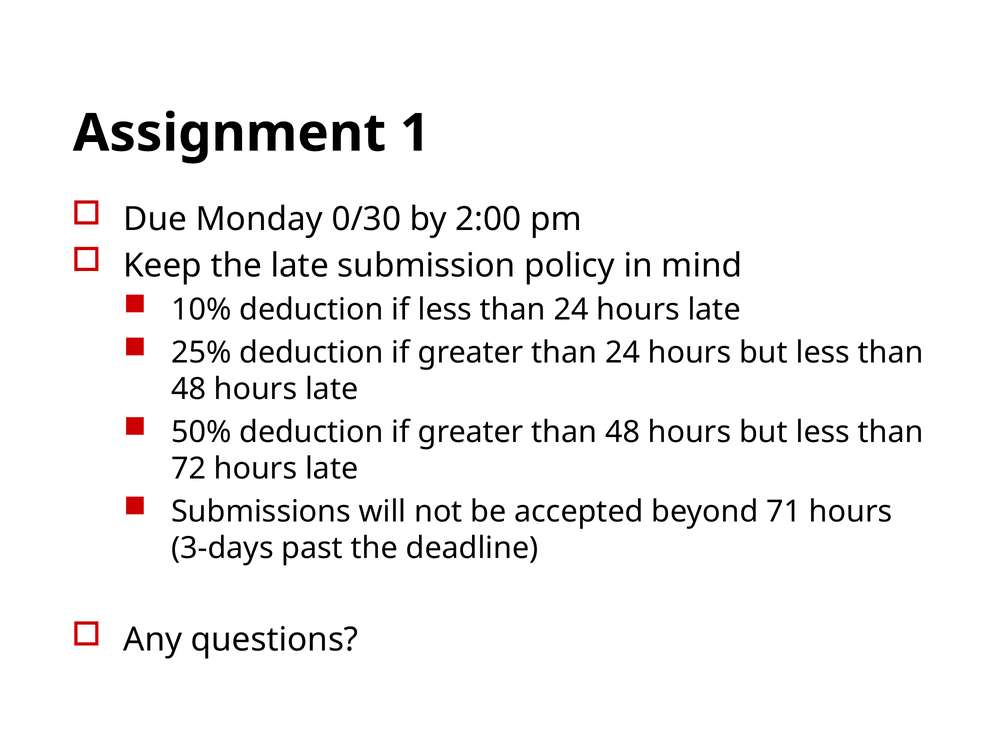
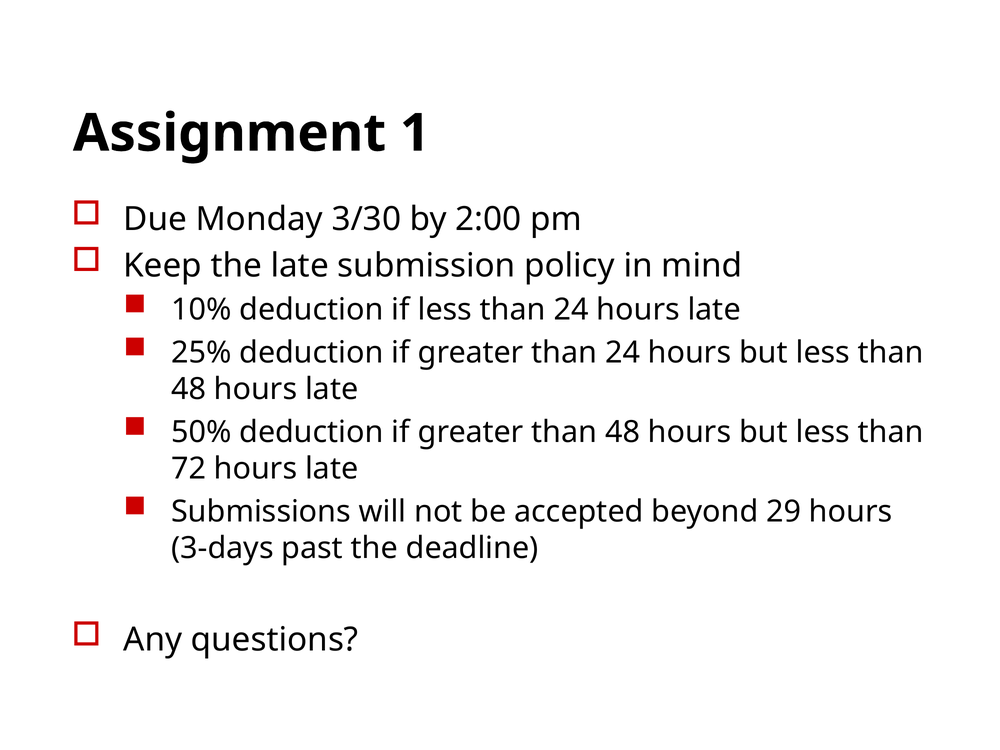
0/30: 0/30 -> 3/30 (366, 219)
71: 71 -> 29 (784, 511)
